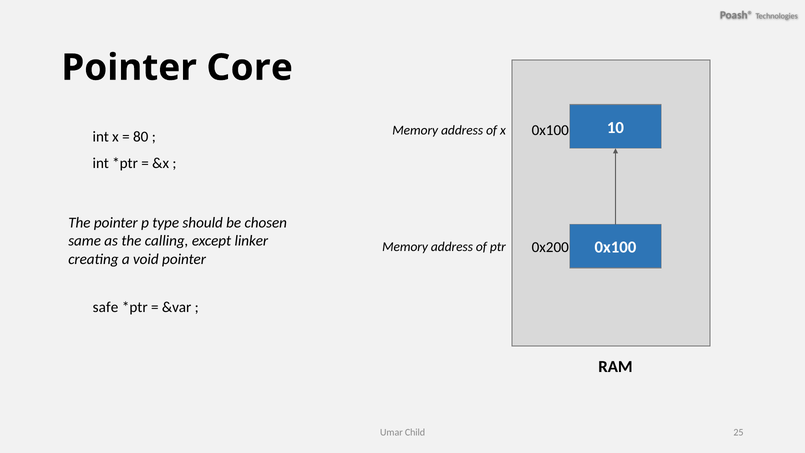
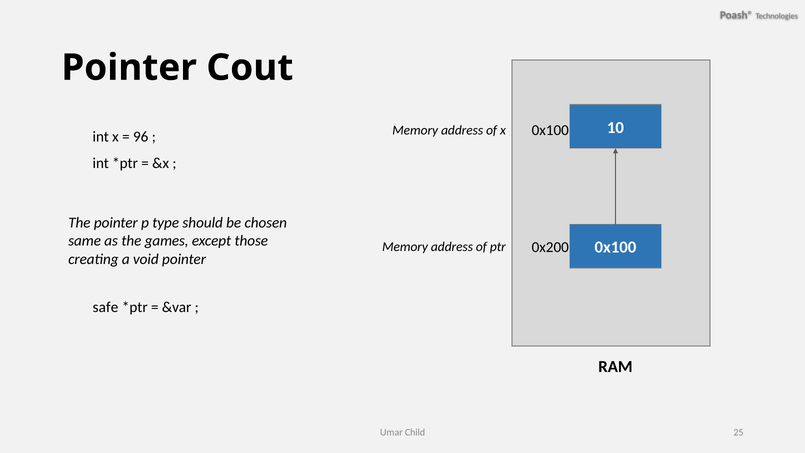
Core: Core -> Cout (250, 68)
80: 80 -> 96 (141, 137)
calling: calling -> games (167, 241)
linker: linker -> those (251, 241)
